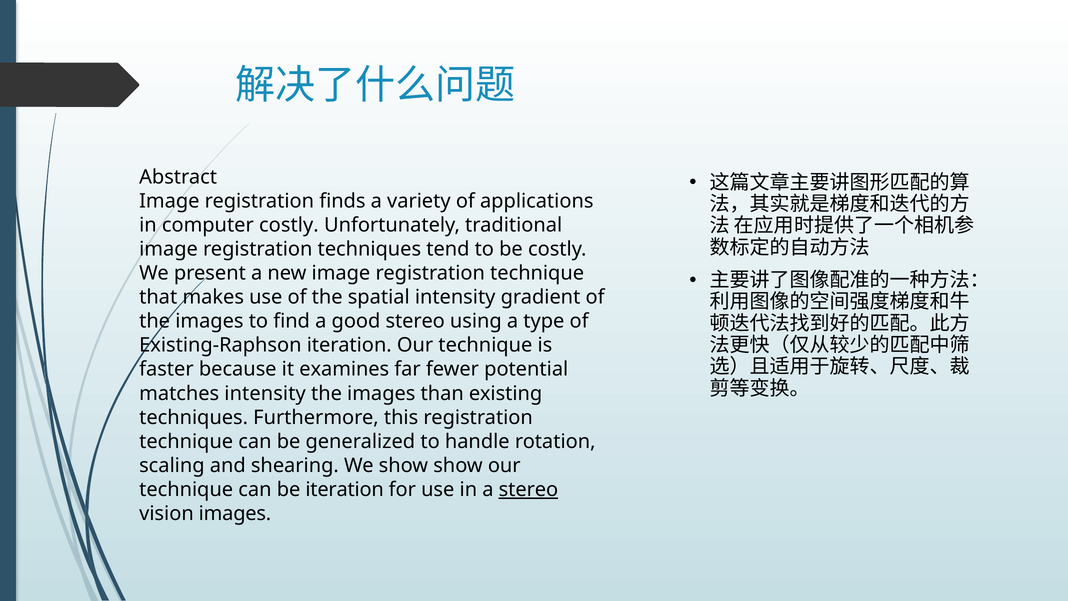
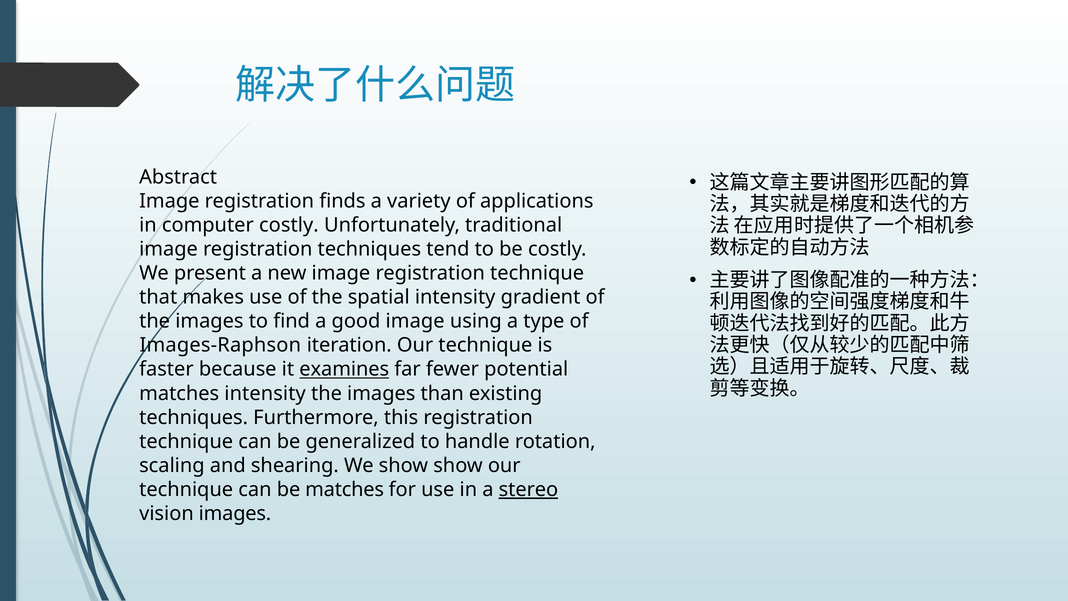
good stereo: stereo -> image (415, 321)
Existing-Raphson: Existing-Raphson -> Images-Raphson (220, 345)
examines underline: none -> present (344, 369)
be iteration: iteration -> matches (345, 489)
